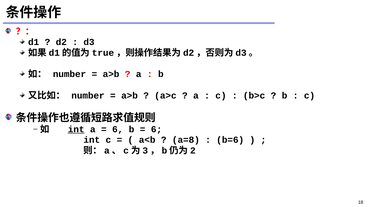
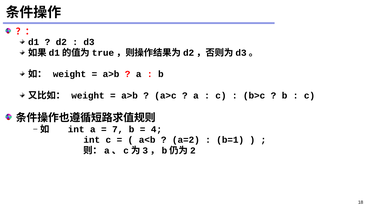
number: number -> weight (70, 74)
number: number -> weight (88, 96)
int underline: present -> none (76, 130)
6: 6 -> 7 (118, 130)
6: 6 -> 4 (156, 130)
a=8: a=8 -> a=2 (186, 140)
b=6: b=6 -> b=1 (230, 140)
